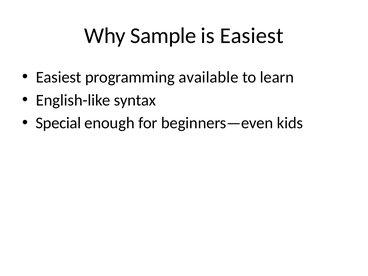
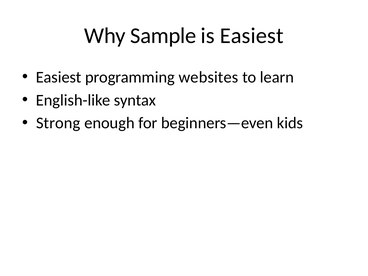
available: available -> websites (208, 77)
Special: Special -> Strong (58, 123)
